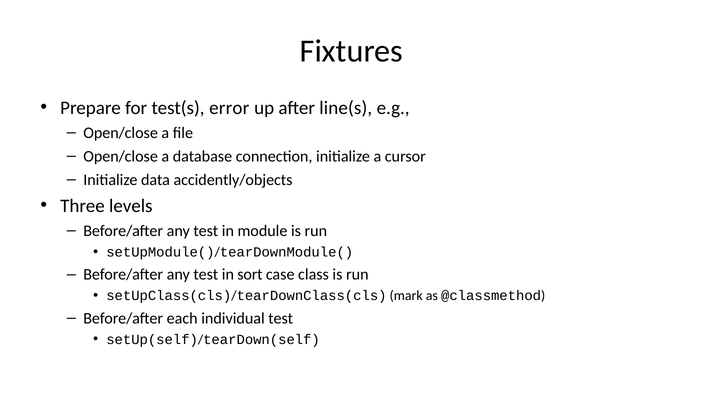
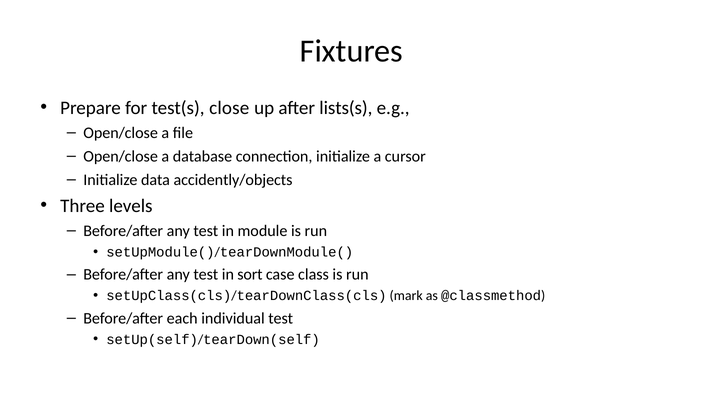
error: error -> close (229, 108)
line(s: line(s -> lists(s (346, 108)
